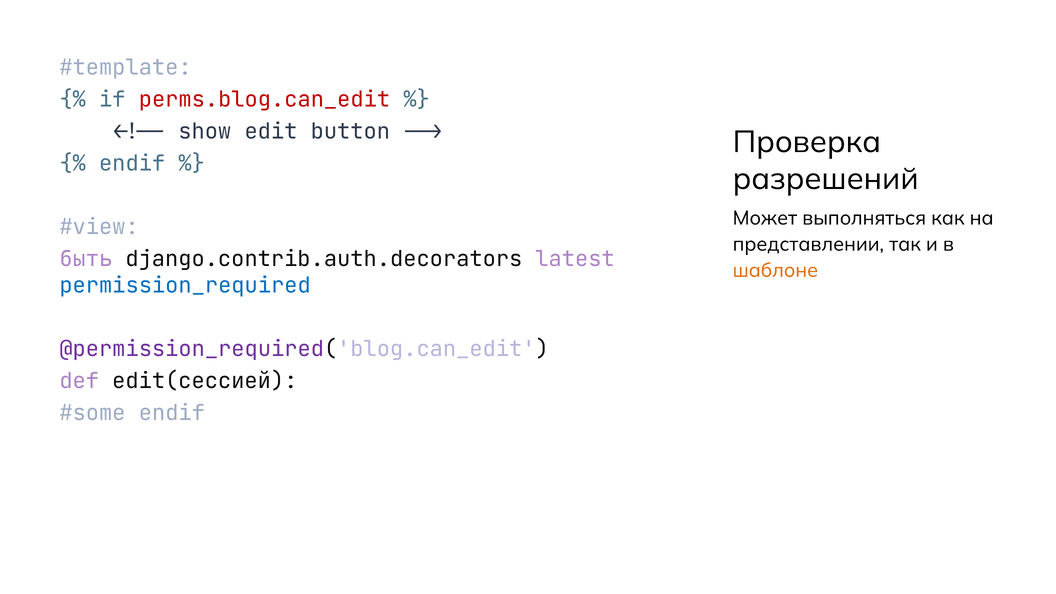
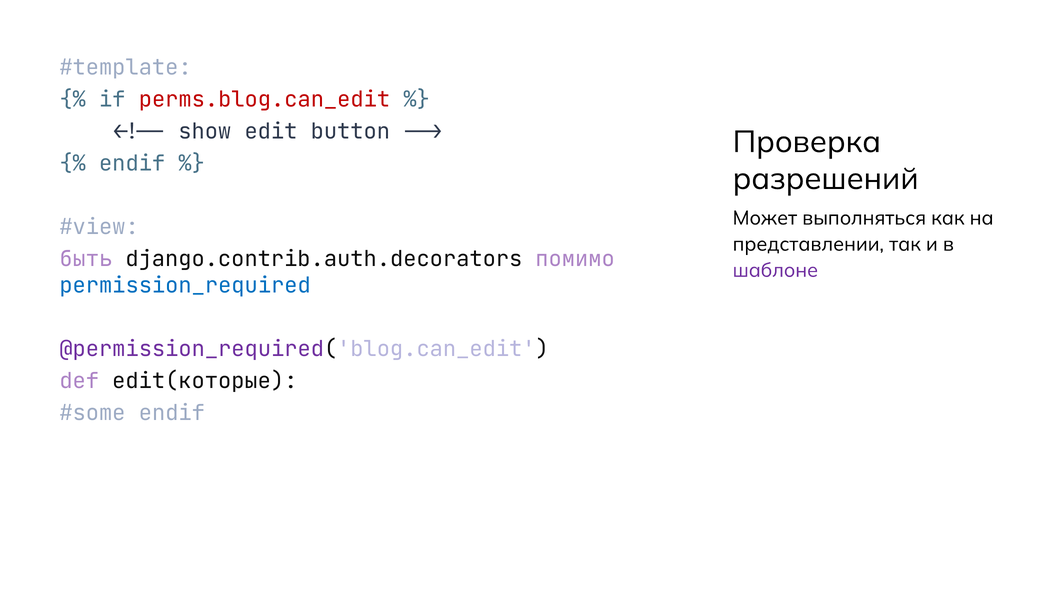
latest: latest -> помимо (575, 259)
шаблоне colour: orange -> purple (775, 270)
edit(сессией: edit(сессией -> edit(которые (205, 381)
